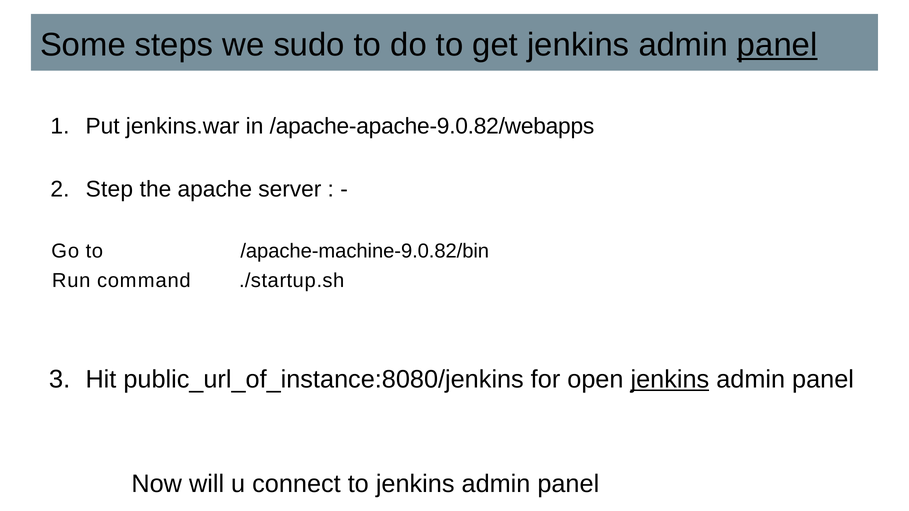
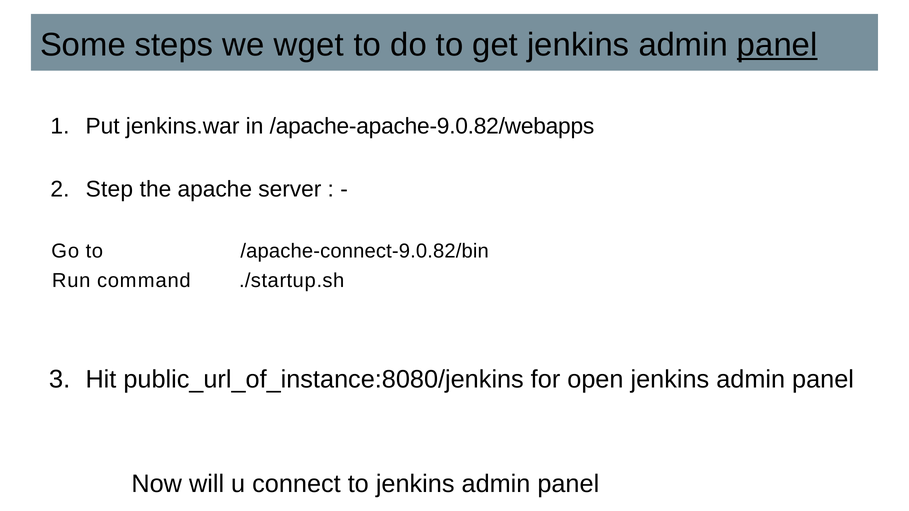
sudo: sudo -> wget (309, 45)
/apache-machine-9.0.82/bin: /apache-machine-9.0.82/bin -> /apache-connect-9.0.82/bin (365, 251)
jenkins underline: present -> none (670, 379)
